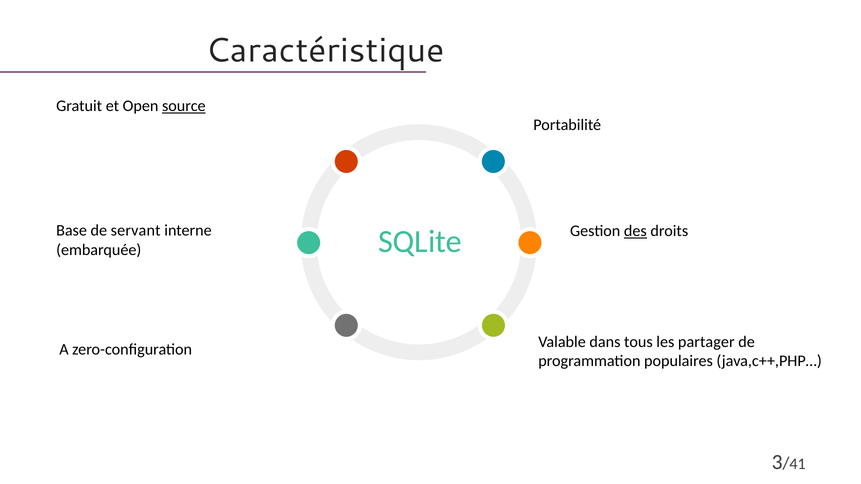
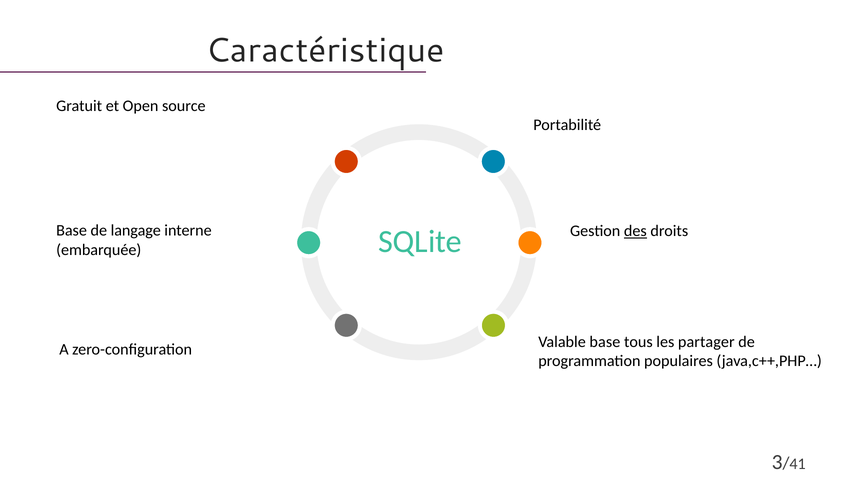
source underline: present -> none (184, 106)
servant: servant -> langage (136, 231)
Valable dans: dans -> base (605, 342)
